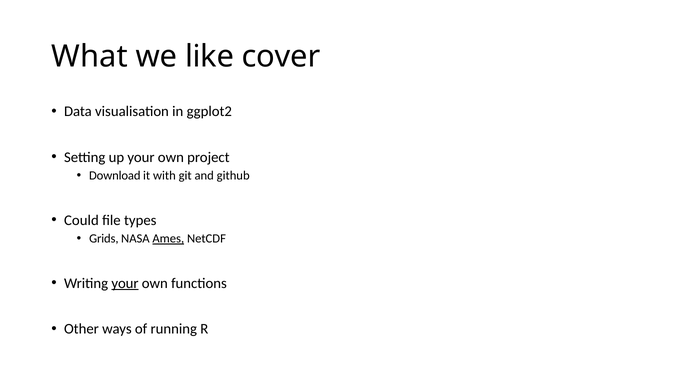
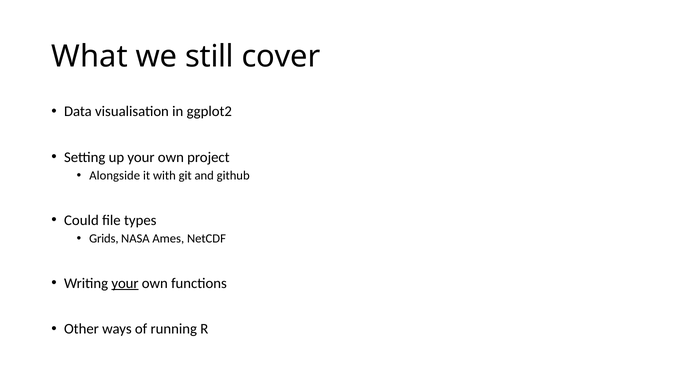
like: like -> still (210, 57)
Download: Download -> Alongside (115, 176)
Ames underline: present -> none (168, 239)
